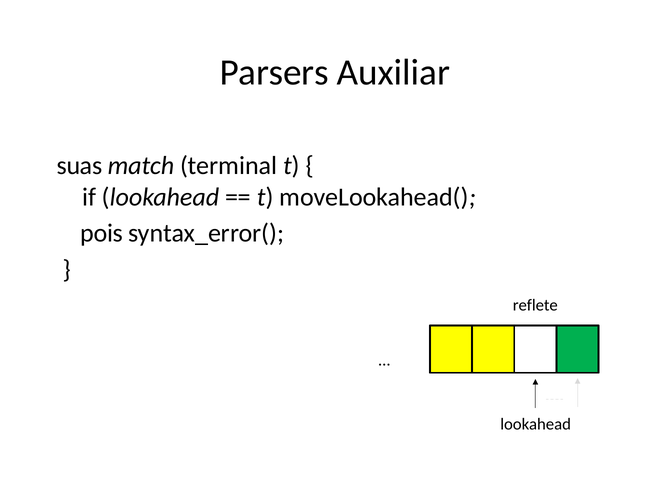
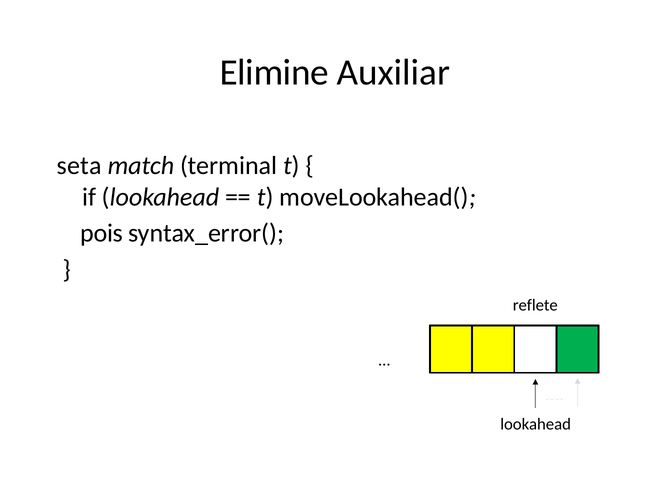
Parsers: Parsers -> Elimine (274, 72)
suas: suas -> seta (79, 166)
